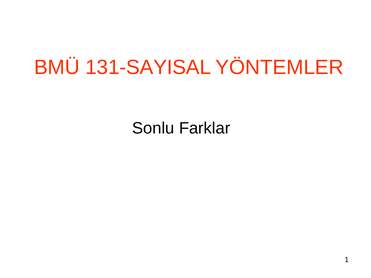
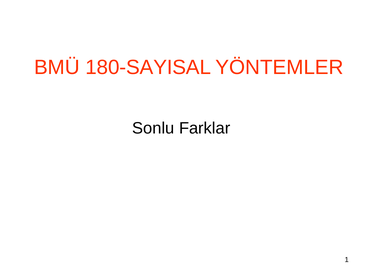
131-SAYISAL: 131-SAYISAL -> 180-SAYISAL (148, 67)
